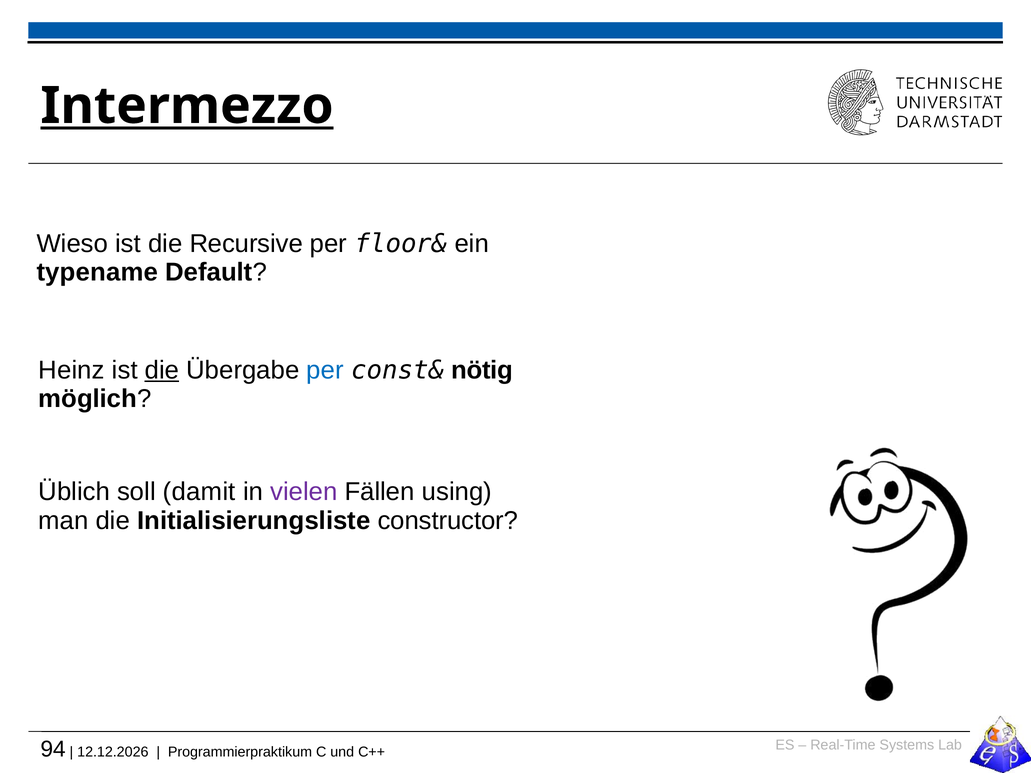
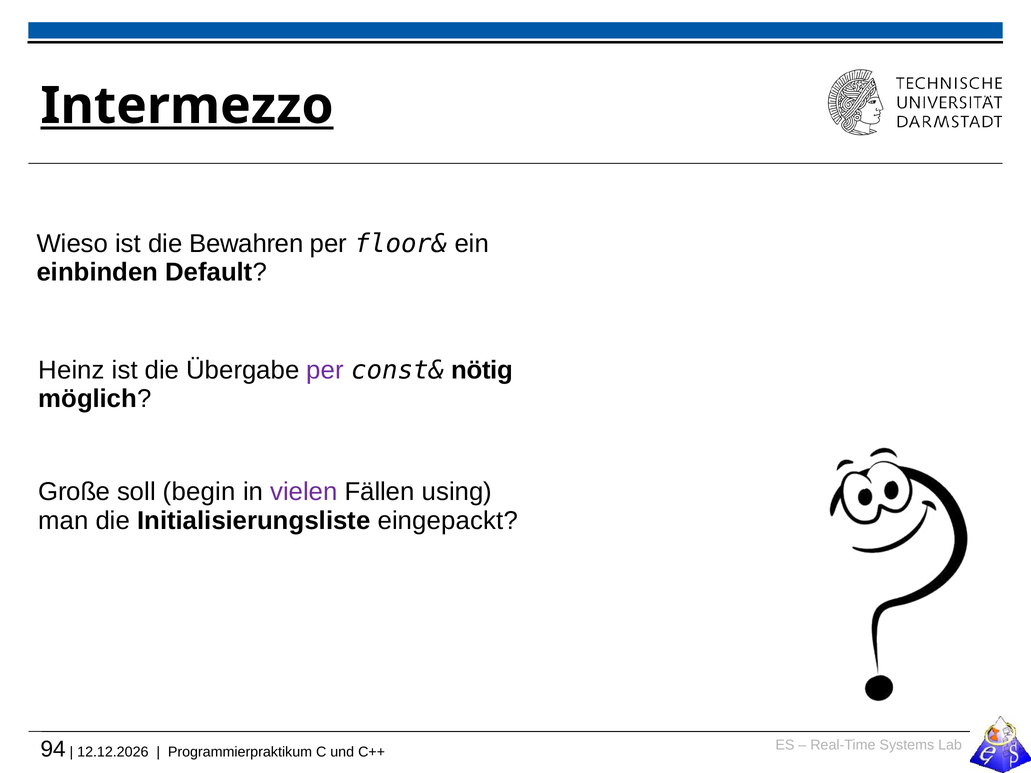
Recursive: Recursive -> Bewahren (246, 244)
typename: typename -> einbinden (97, 272)
die underline: present -> none (162, 370)
per colour: blue -> purple (325, 370)
Üblich: Üblich -> Große (74, 492)
damit: damit -> begin (199, 492)
constructor: constructor -> eingepackt (448, 521)
